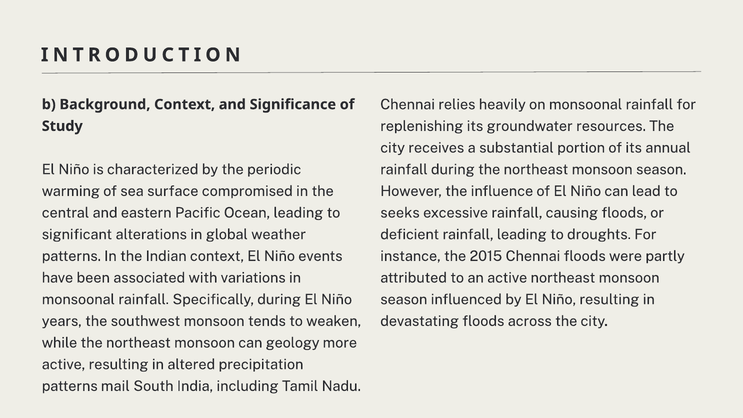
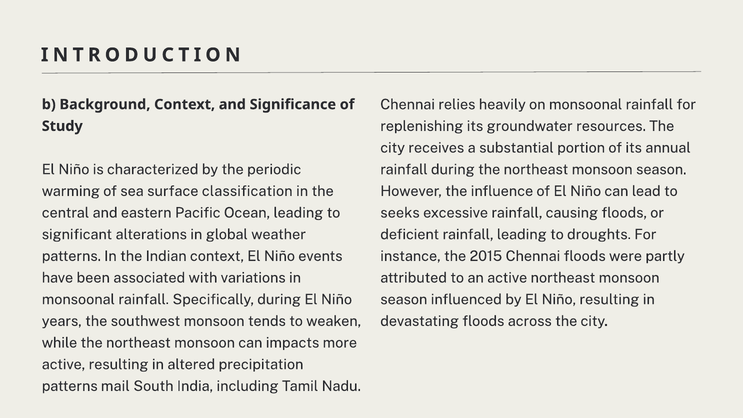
compromised: compromised -> classification (247, 191)
geology: geology -> impacts (293, 343)
